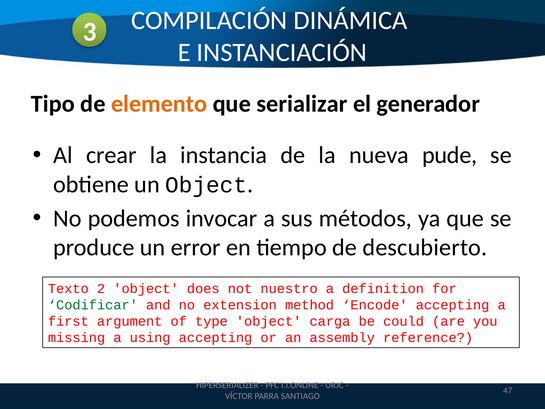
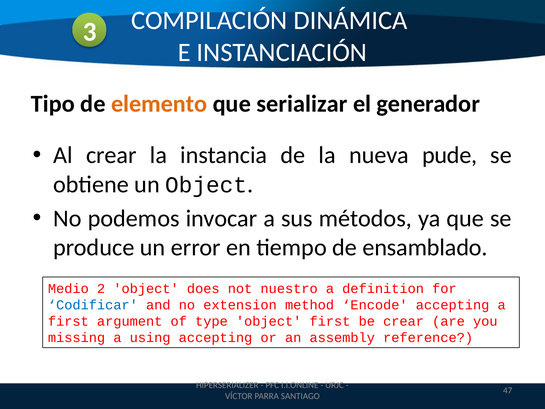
descubierto: descubierto -> ensamblado (425, 247)
Texto: Texto -> Medio (68, 289)
Codificar colour: green -> blue (93, 305)
object carga: carga -> first (330, 321)
be could: could -> crear (404, 321)
